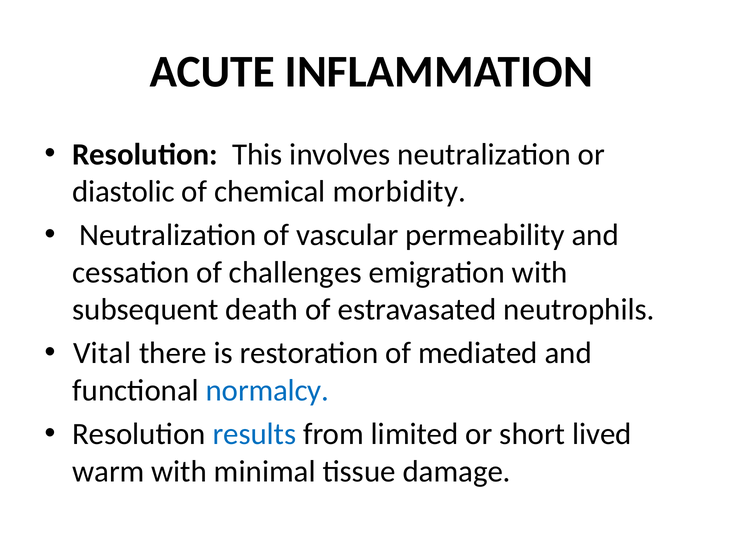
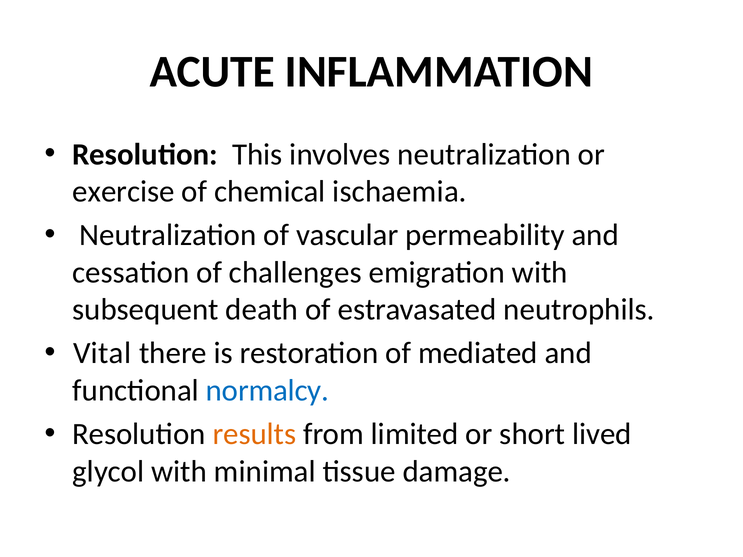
diastolic: diastolic -> exercise (123, 192)
morbidity: morbidity -> ischaemia (400, 192)
results colour: blue -> orange (254, 434)
warm: warm -> glycol (108, 472)
